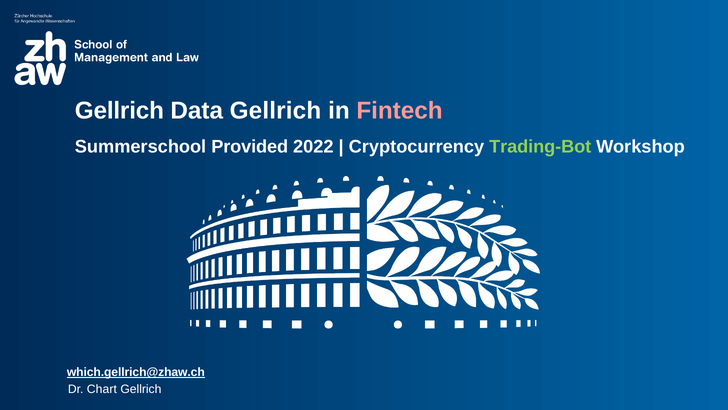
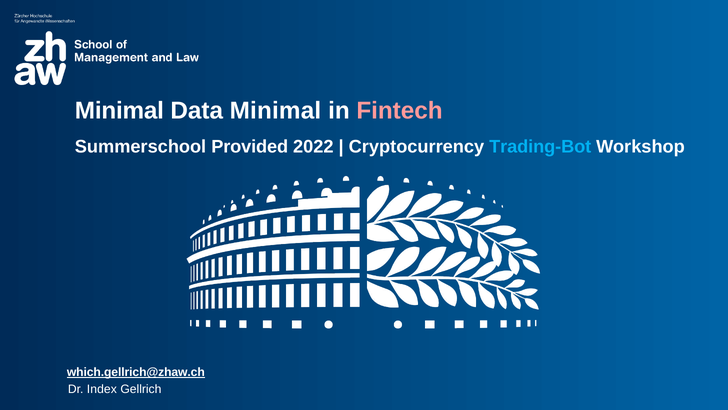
Gellrich: Gellrich -> Minimal (119, 111)
Data Gellrich: Gellrich -> Minimal (275, 111)
Trading-Bot colour: light green -> light blue (540, 147)
Chart: Chart -> Index (102, 389)
